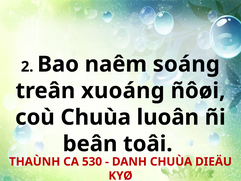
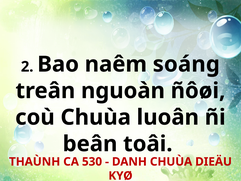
xuoáng: xuoáng -> nguoàn (123, 91)
